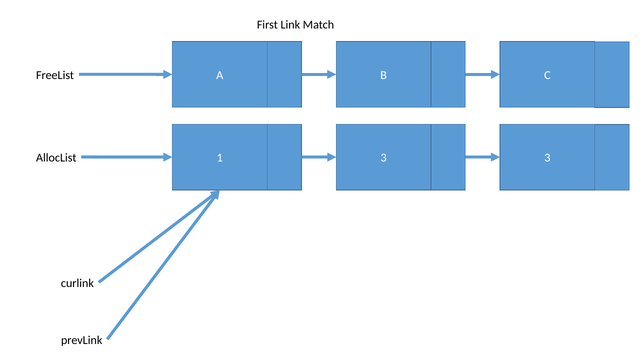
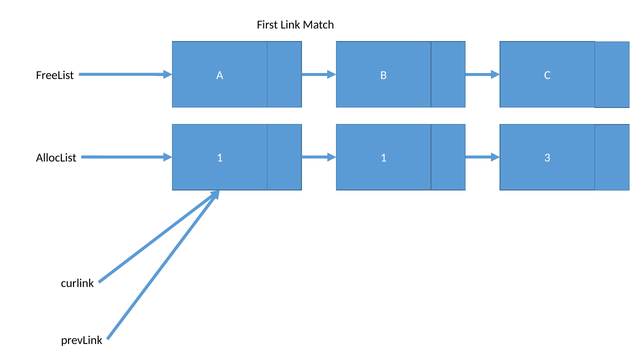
AllocList 3: 3 -> 1 (384, 158)
